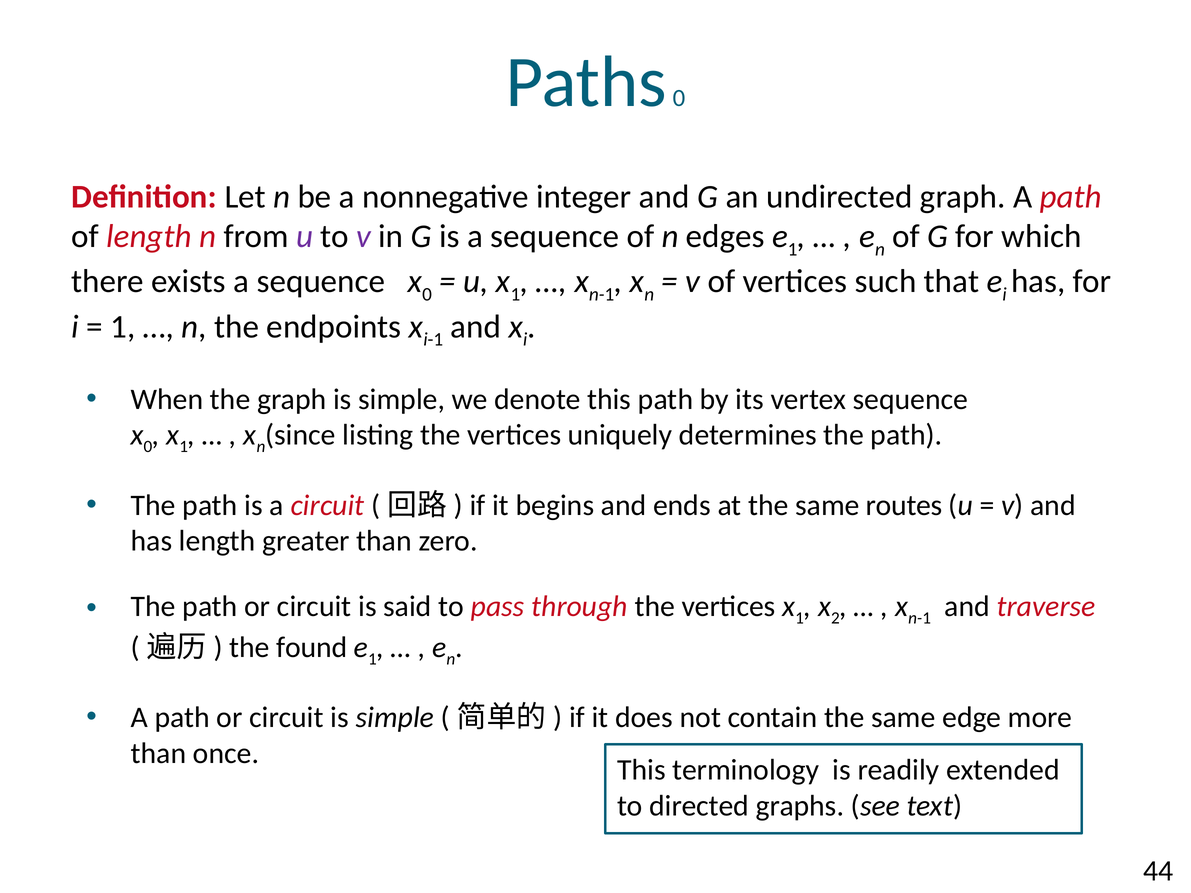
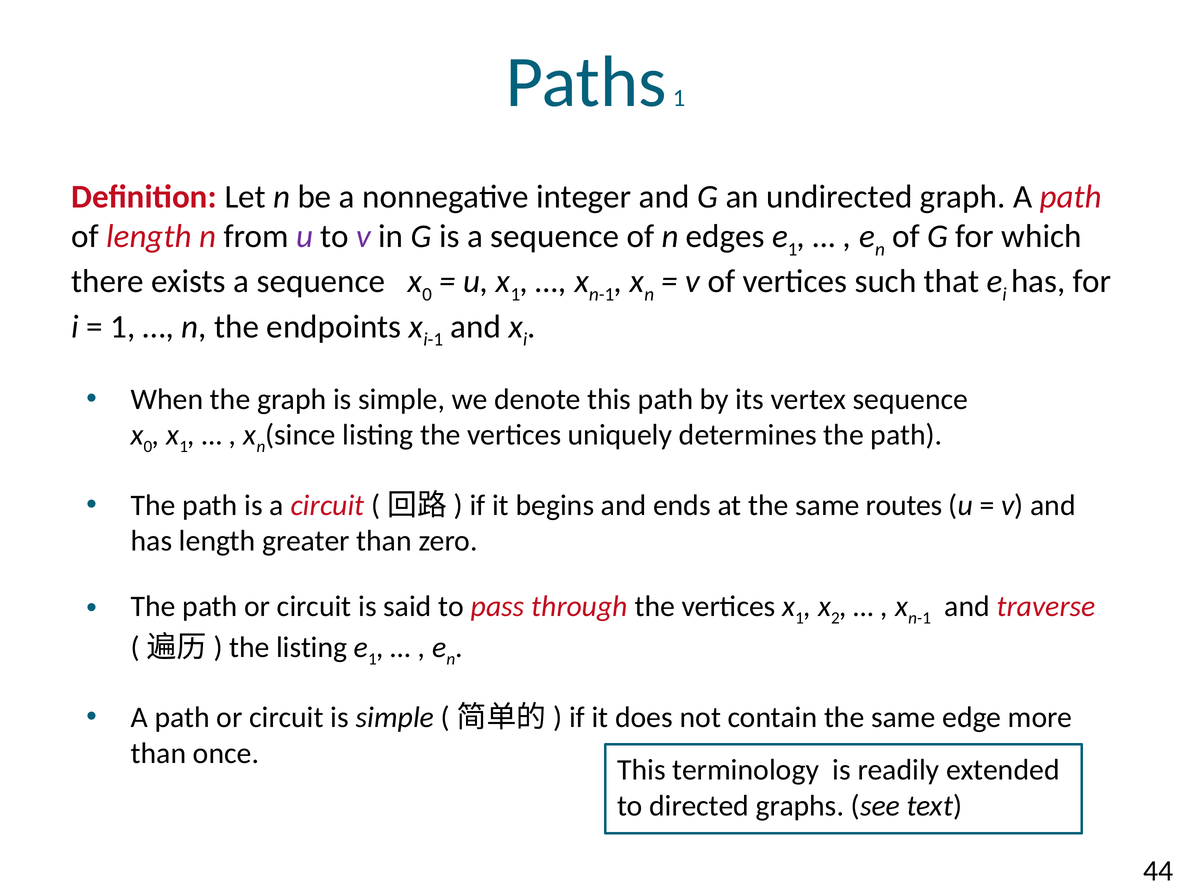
Paths 0: 0 -> 1 (679, 98)
the found: found -> listing (312, 647)
